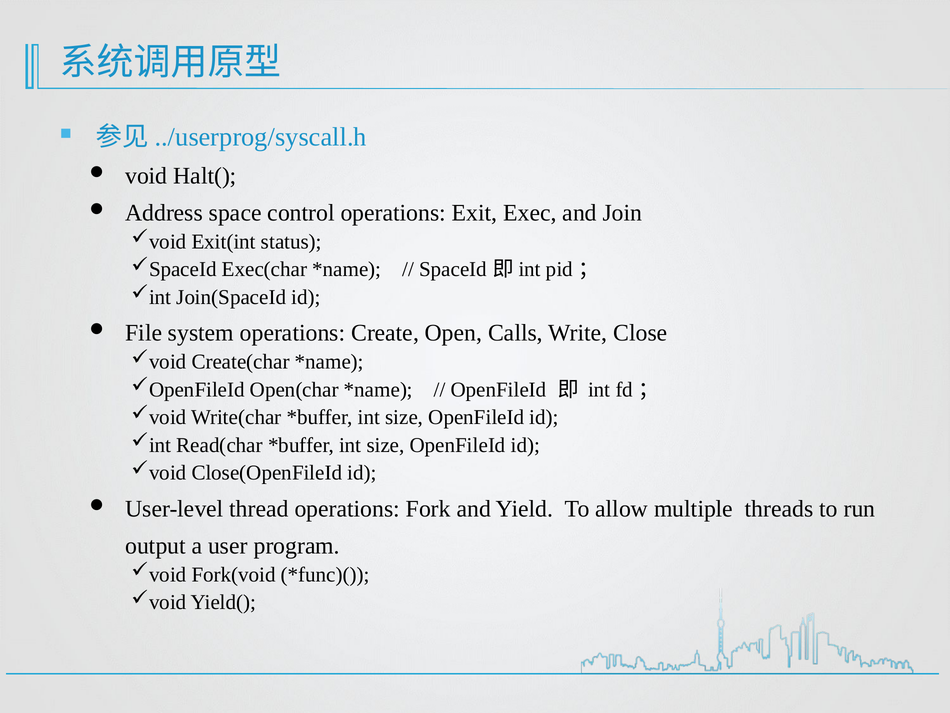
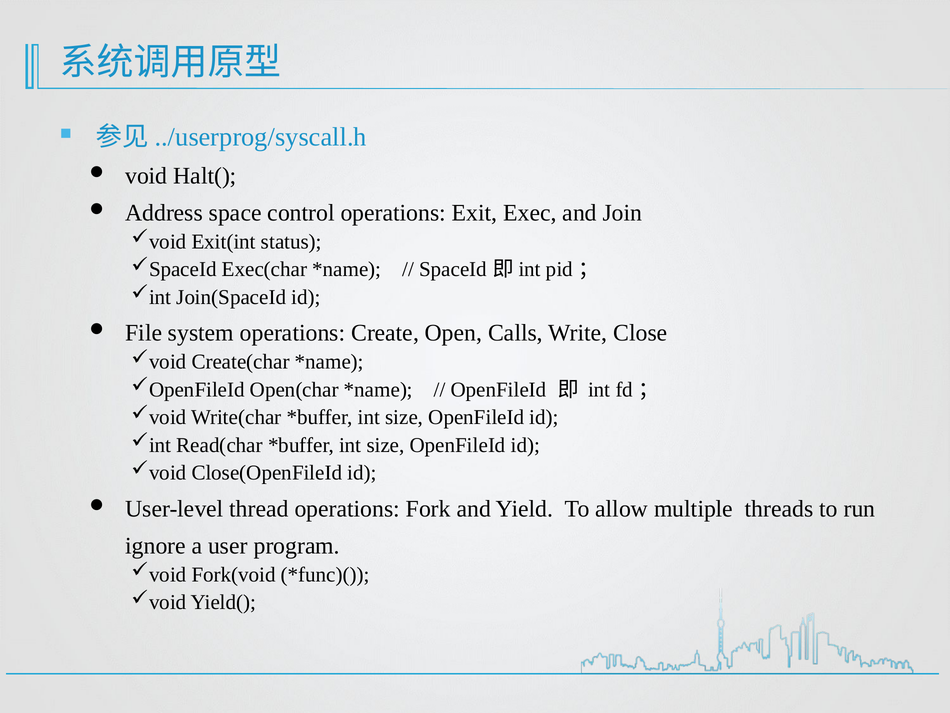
output: output -> ignore (156, 545)
